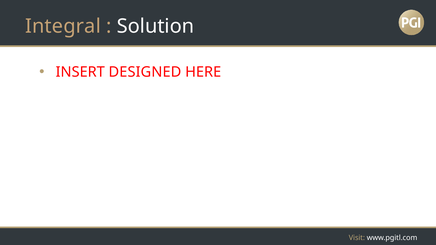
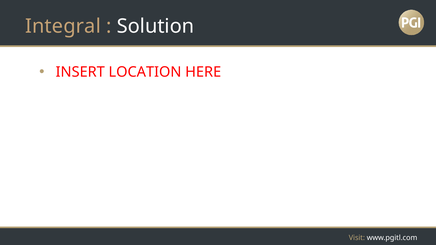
DESIGNED: DESIGNED -> LOCATION (145, 72)
